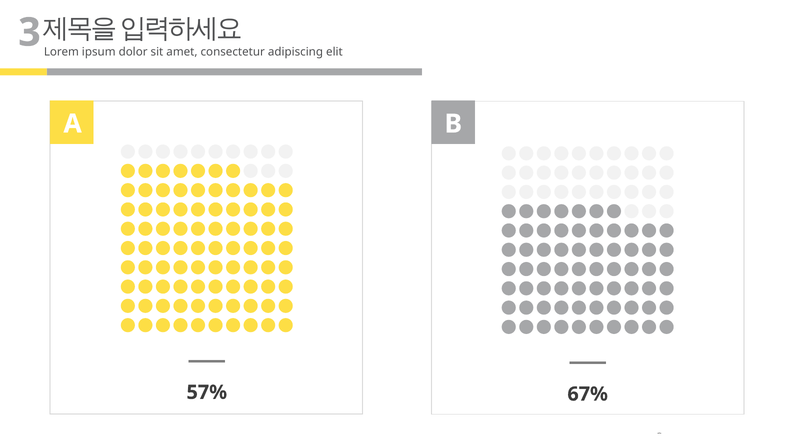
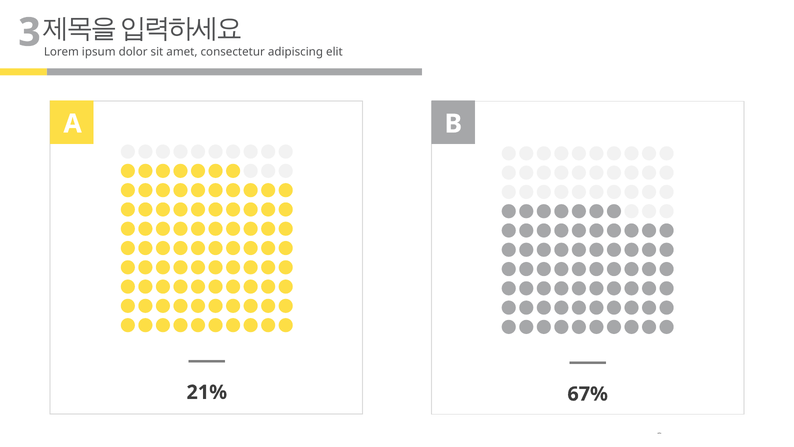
57%: 57% -> 21% (207, 392)
